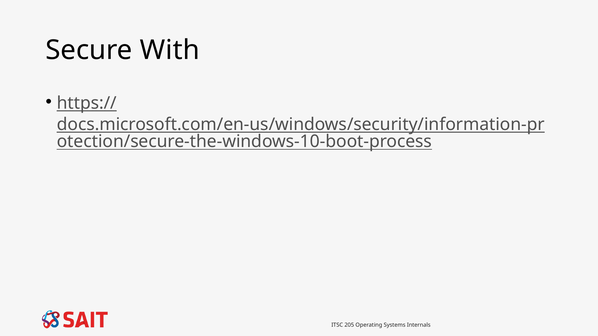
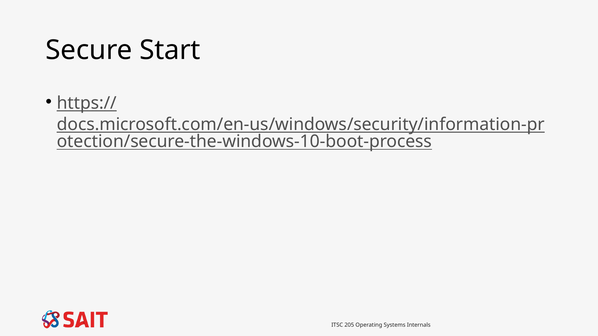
With: With -> Start (170, 50)
